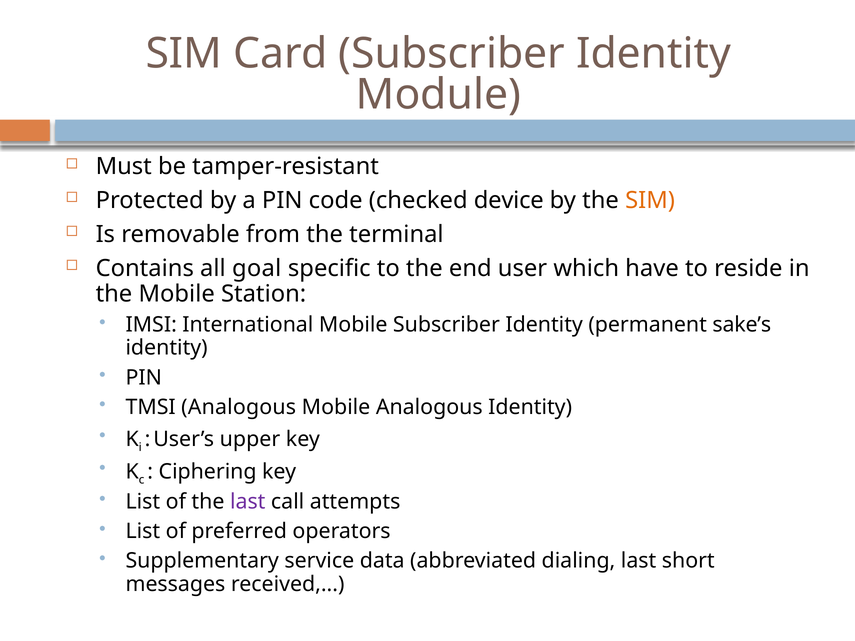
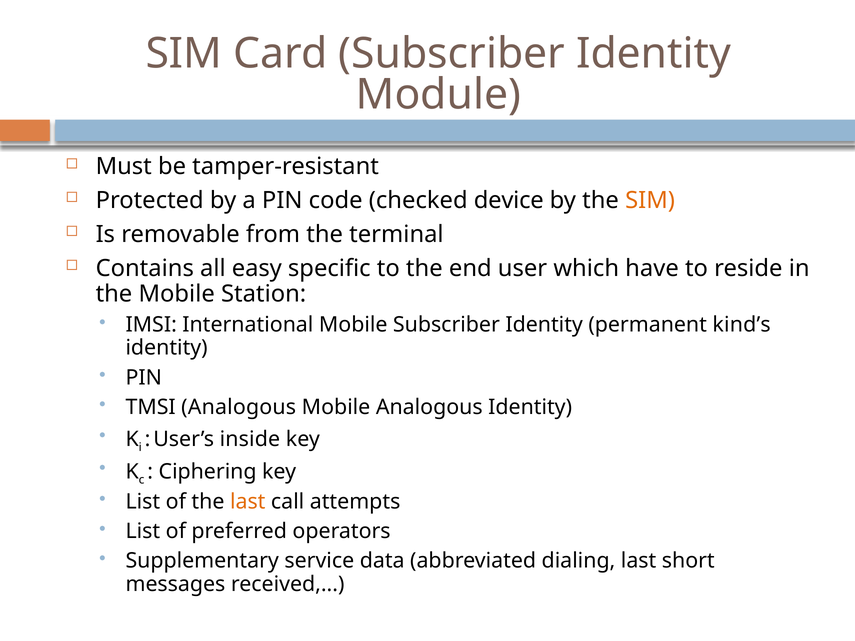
goal: goal -> easy (257, 268)
sake’s: sake’s -> kind’s (742, 325)
upper: upper -> inside (250, 439)
last colour: purple -> orange (248, 502)
